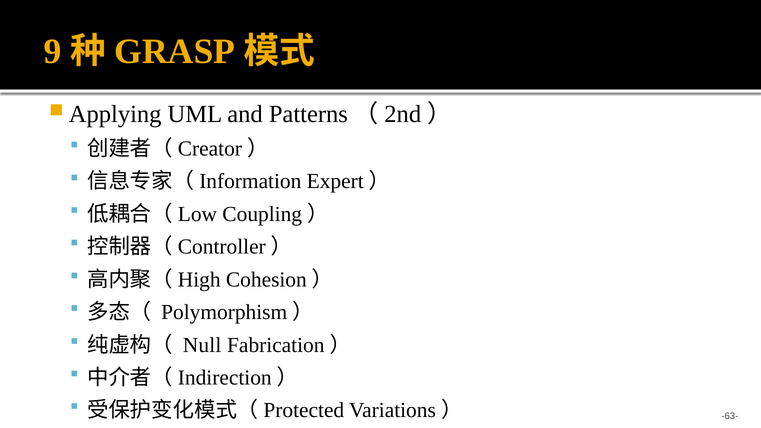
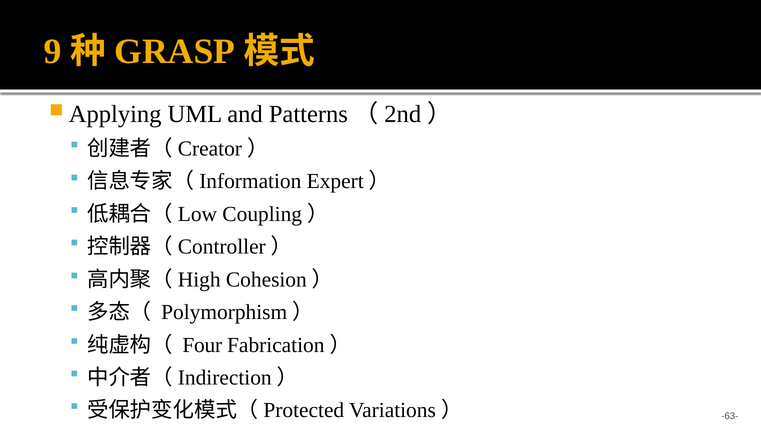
Null: Null -> Four (202, 345)
